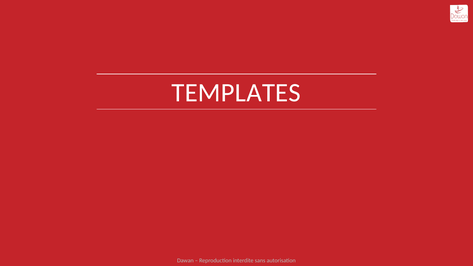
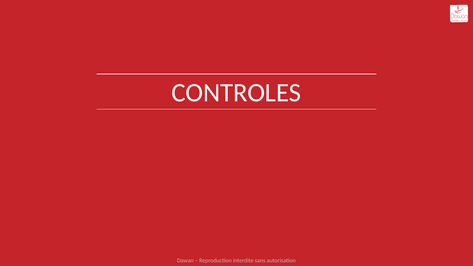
TEMPLATES: TEMPLATES -> CONTROLES (236, 93)
